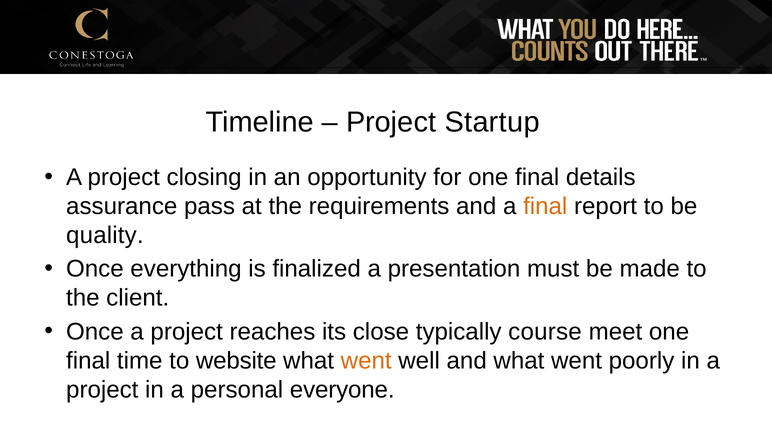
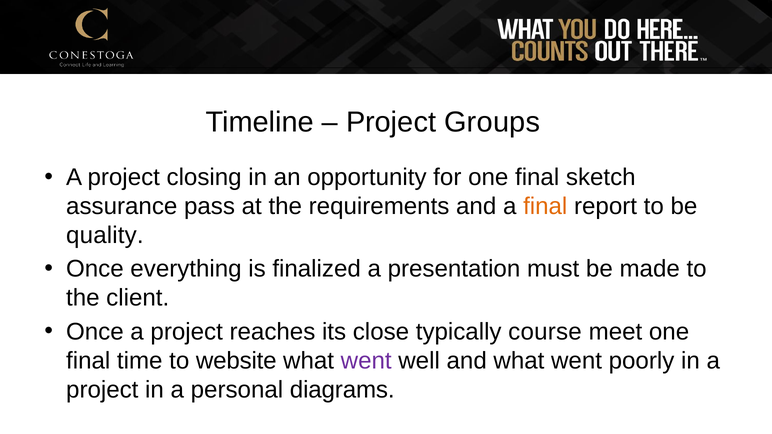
Startup: Startup -> Groups (492, 122)
details: details -> sketch (601, 177)
went colour: orange -> purple (366, 361)
everyone: everyone -> diagrams (342, 390)
